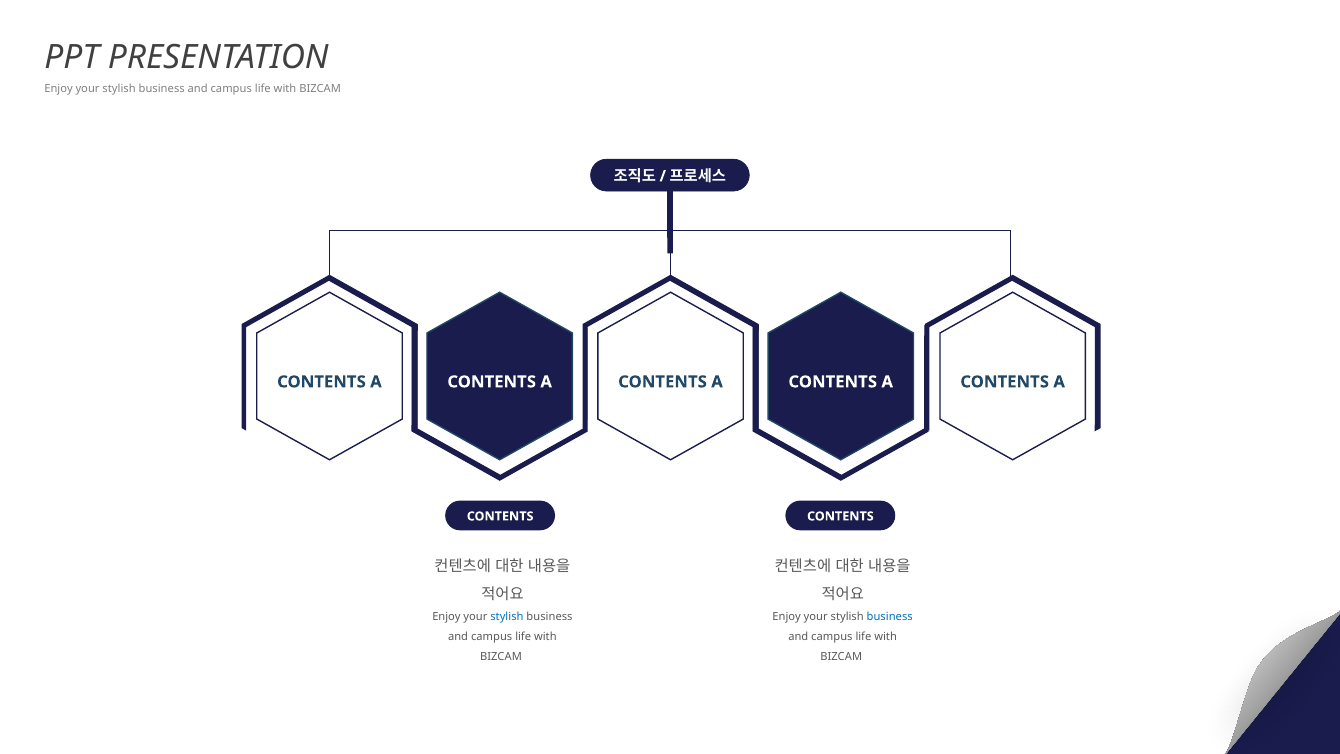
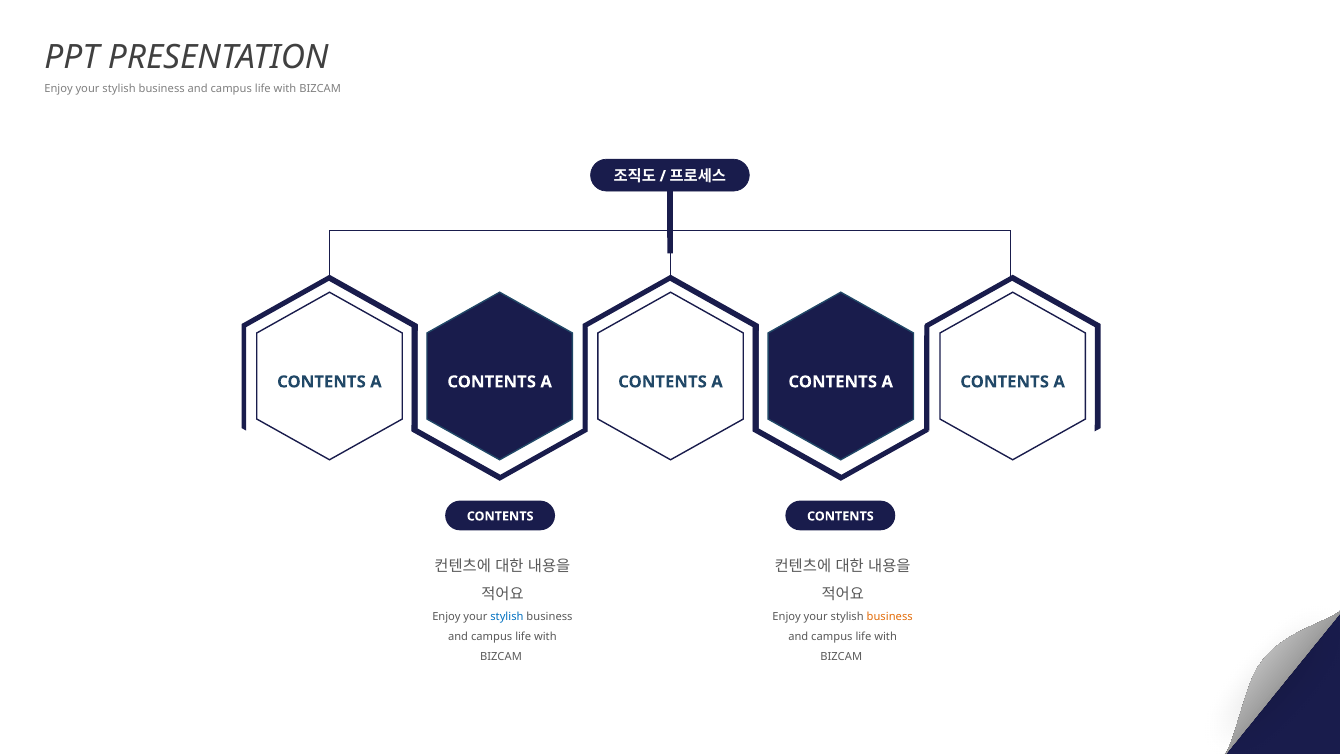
business colour: blue -> orange (890, 616)
